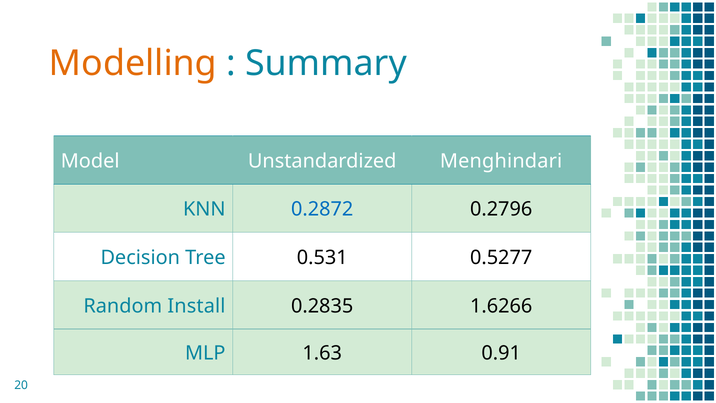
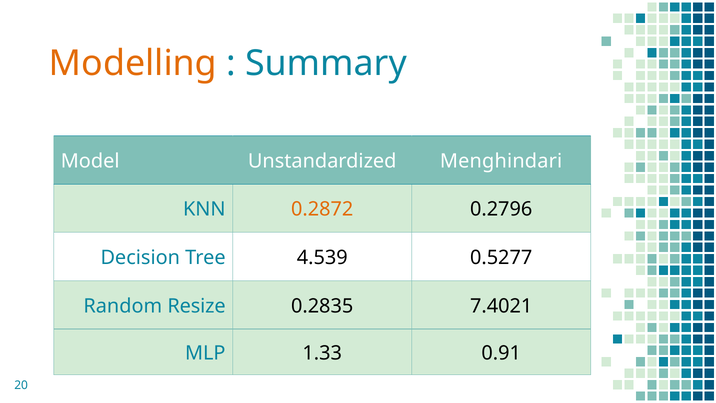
0.2872 colour: blue -> orange (322, 209)
0.531: 0.531 -> 4.539 (322, 258)
Install: Install -> Resize (197, 306)
1.6266: 1.6266 -> 7.4021 (501, 306)
1.63: 1.63 -> 1.33 (322, 353)
